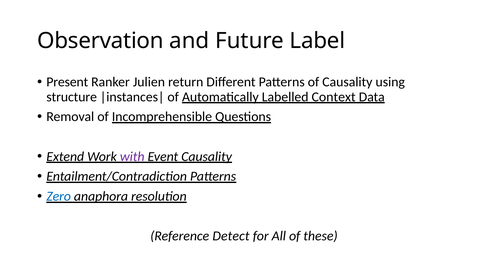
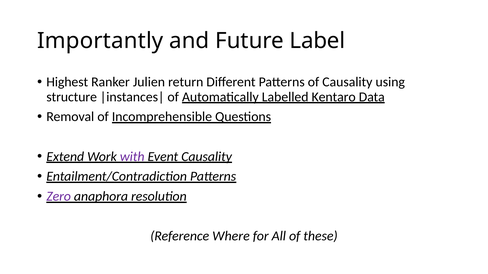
Observation: Observation -> Importantly (100, 41)
Present: Present -> Highest (67, 82)
Context: Context -> Kentaro (334, 97)
Zero colour: blue -> purple (59, 197)
Detect: Detect -> Where (231, 237)
